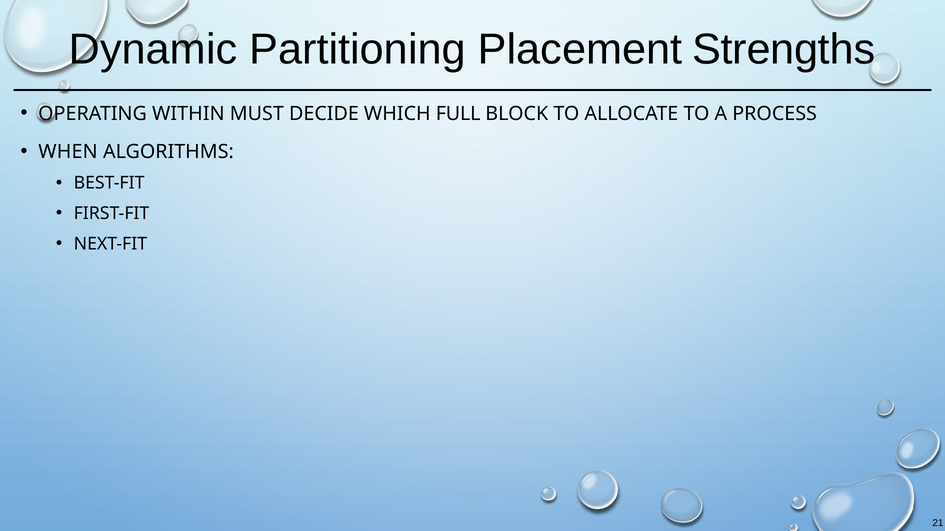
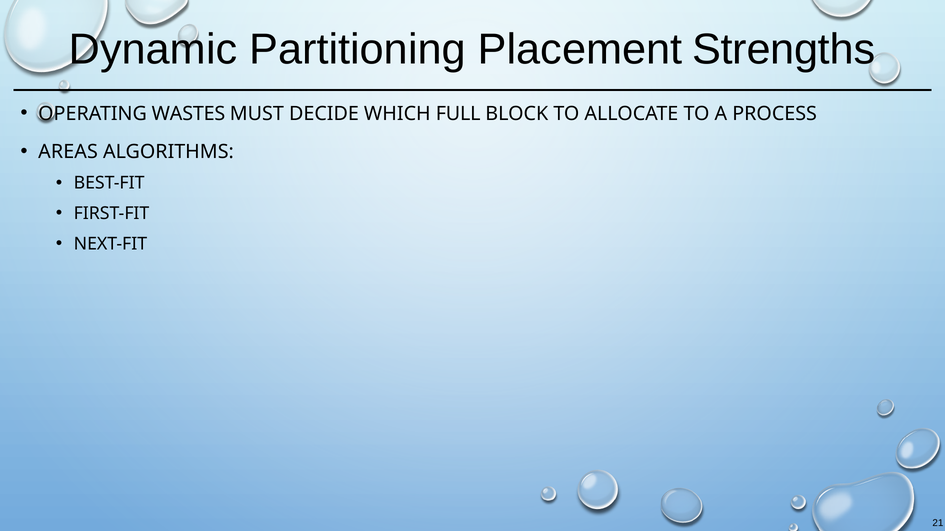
WITHIN: WITHIN -> WASTES (188, 114)
WHEN: WHEN -> AREAS (68, 152)
